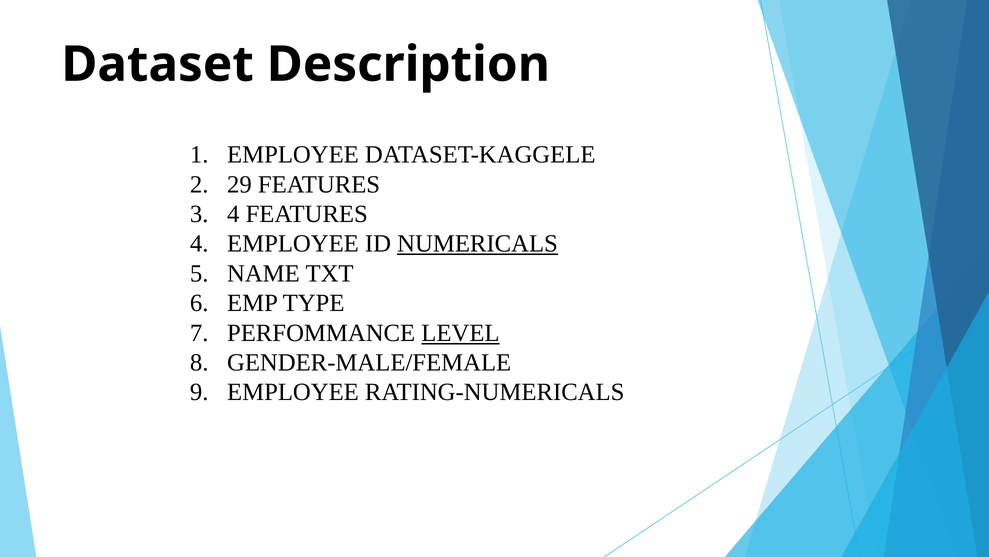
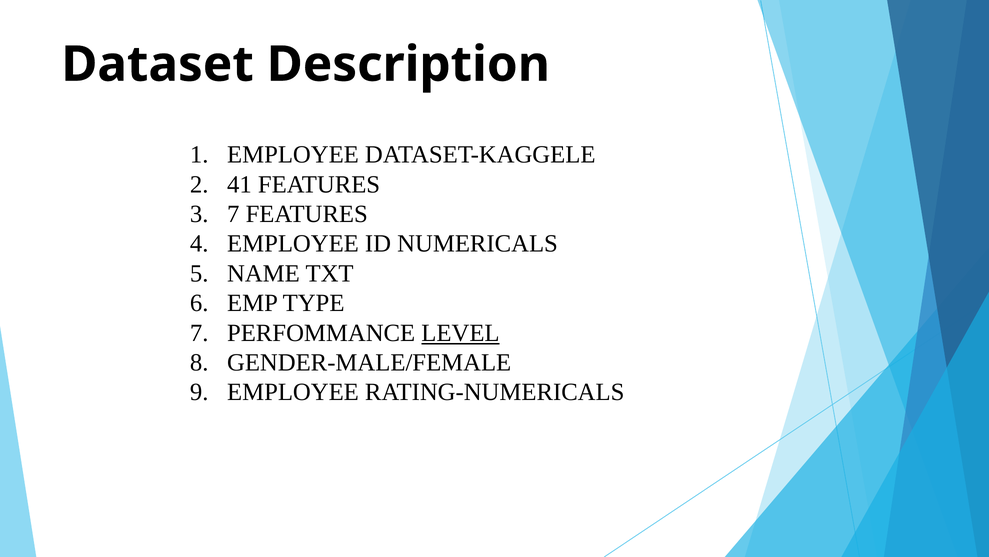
29: 29 -> 41 (239, 184)
4: 4 -> 7 (233, 214)
NUMERICALS underline: present -> none (478, 243)
